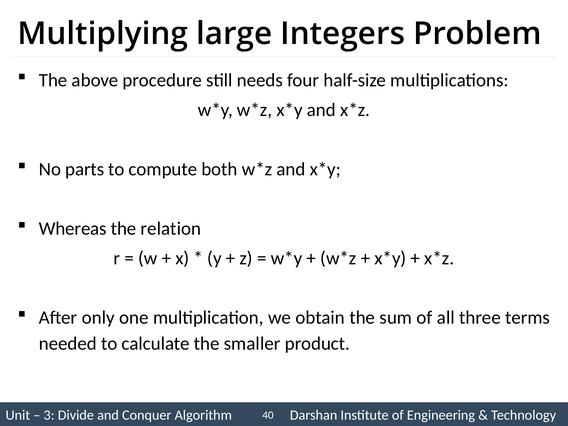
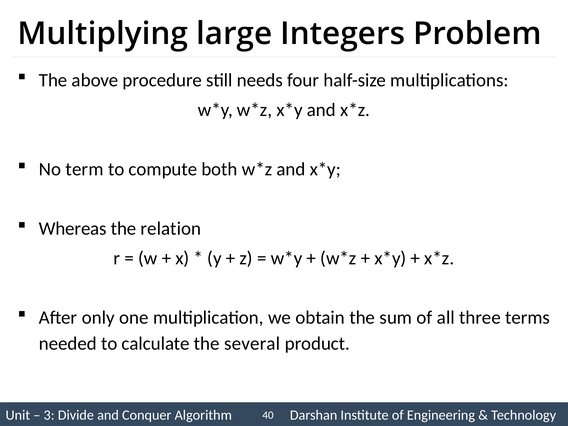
parts: parts -> term (85, 169)
smaller: smaller -> several (252, 344)
